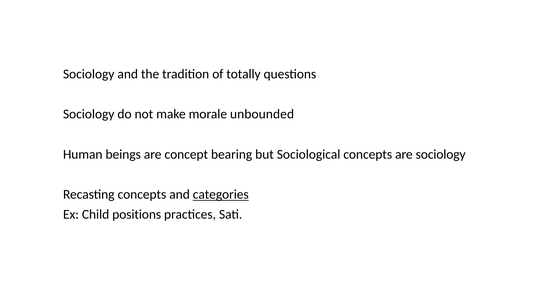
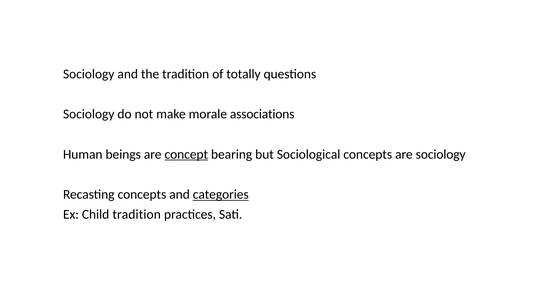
unbounded: unbounded -> associations (262, 114)
concept underline: none -> present (186, 154)
Child positions: positions -> tradition (137, 214)
